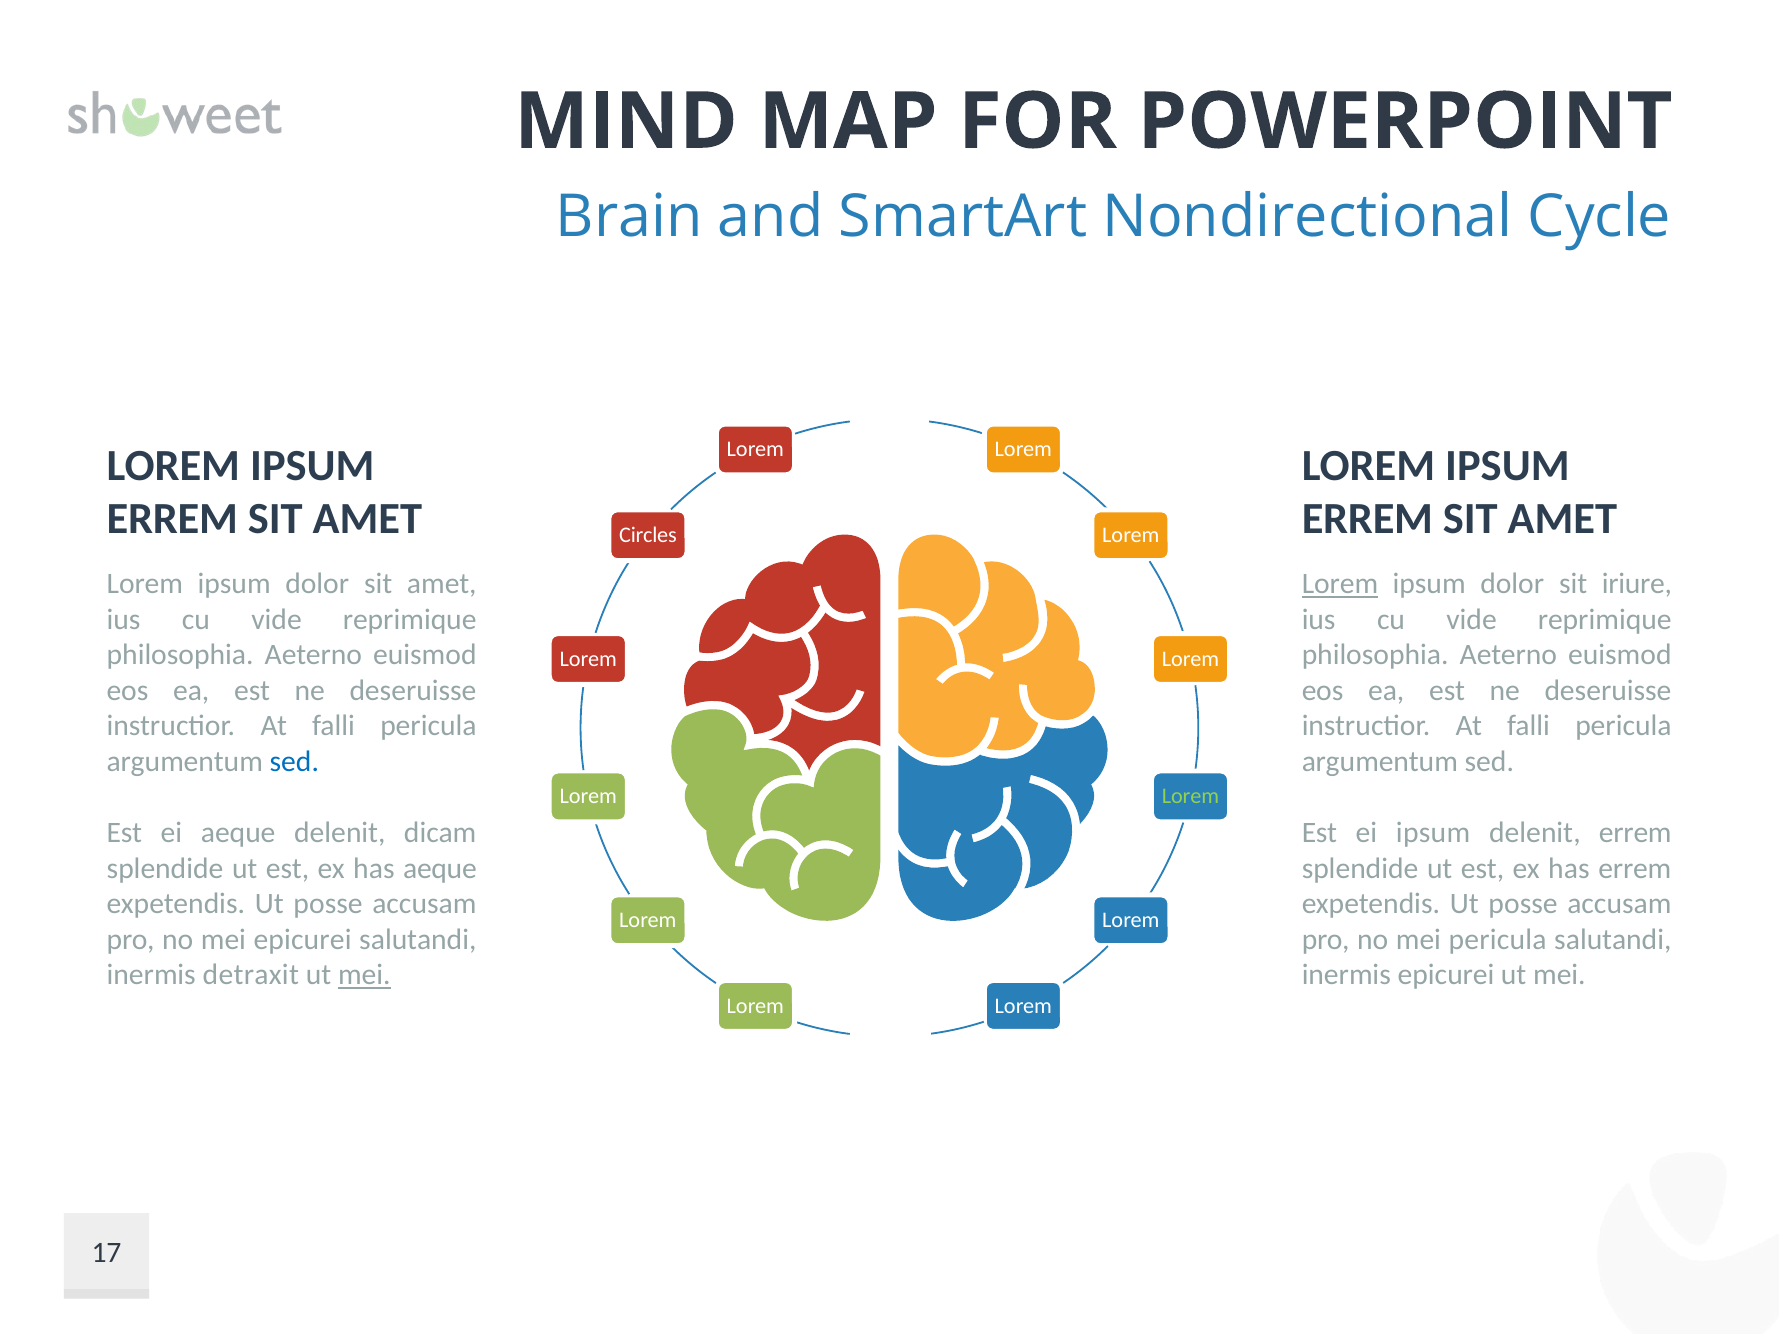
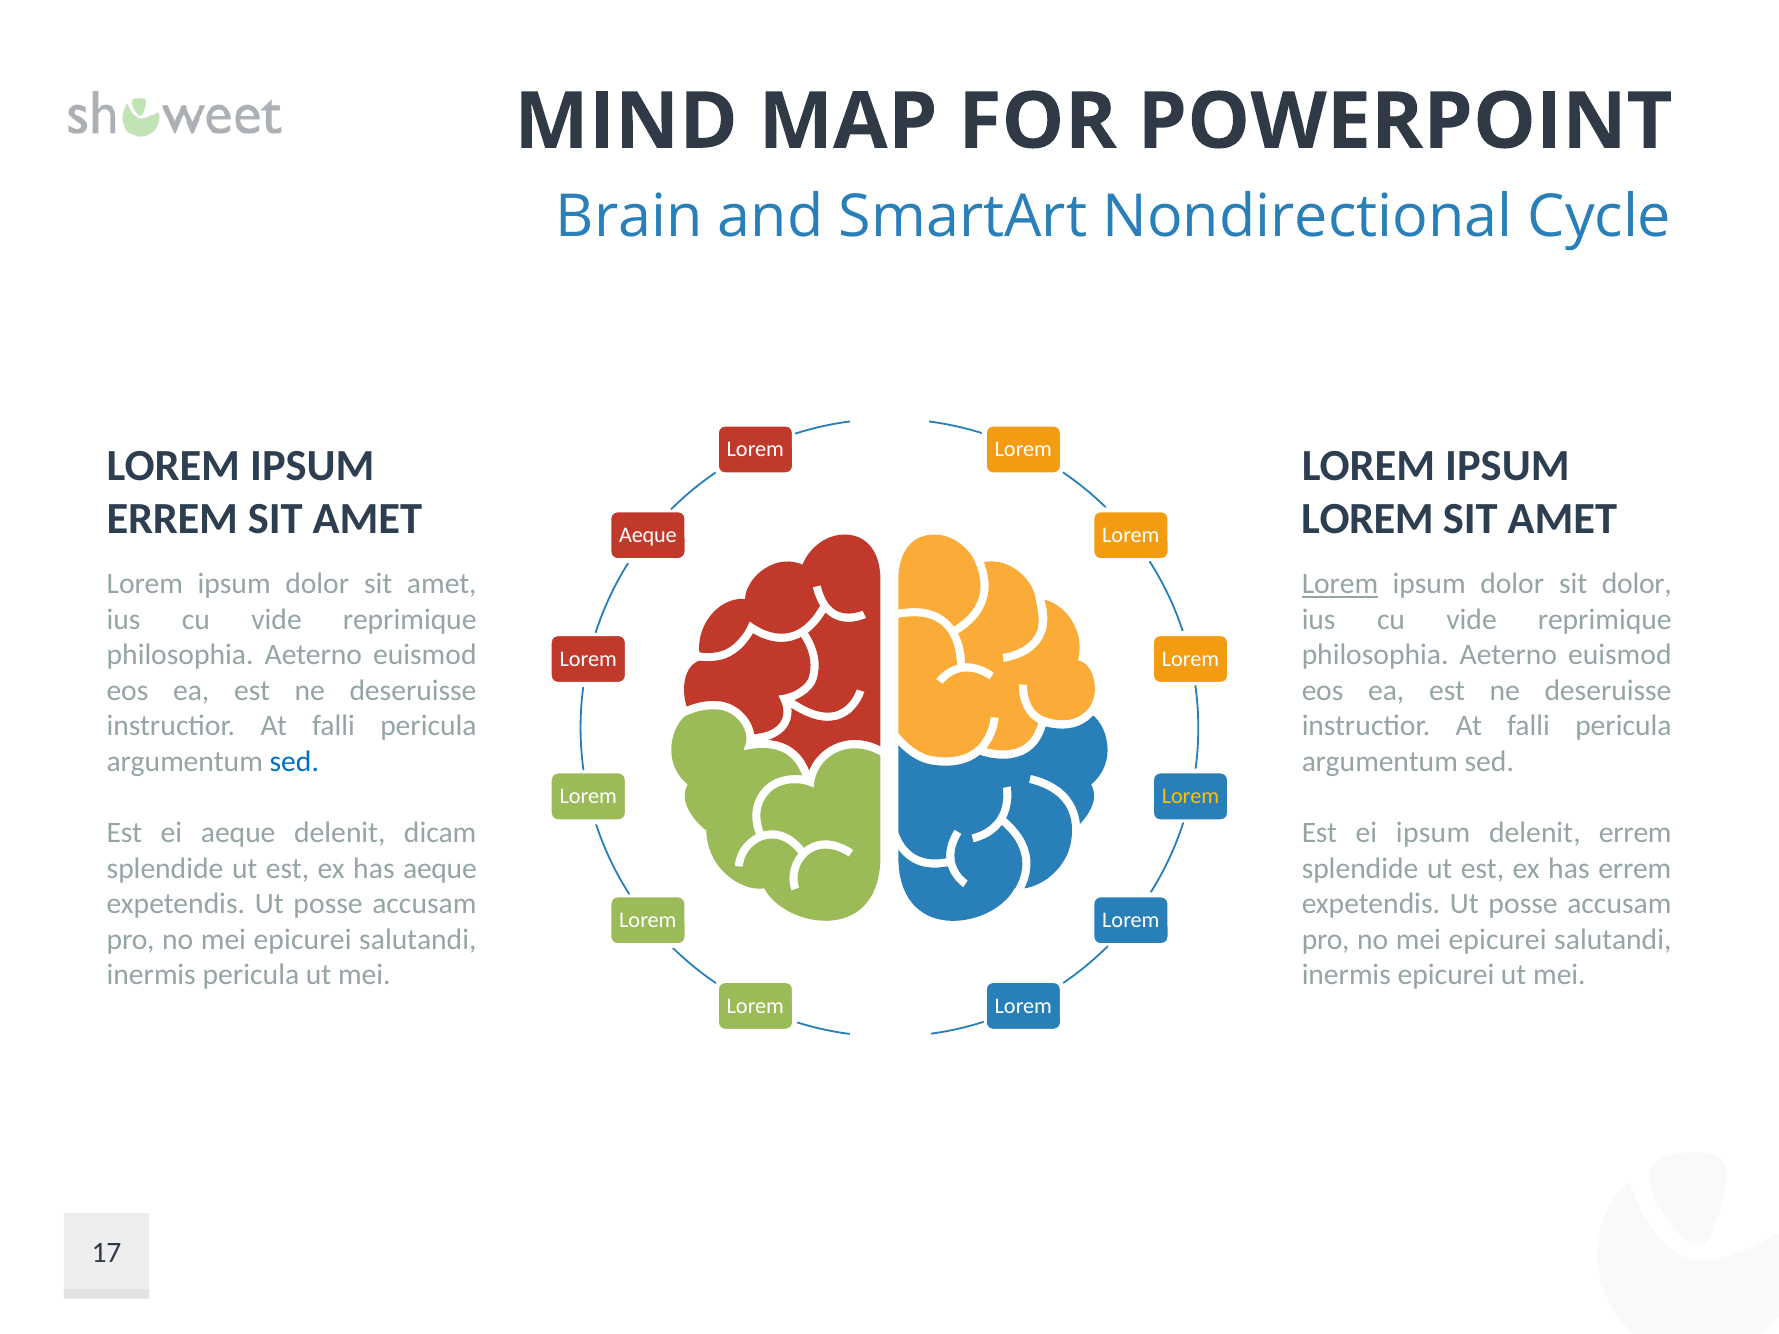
ERREM: ERREM -> LOREM (1368, 519)
Circles: Circles -> Aeque (648, 535)
sit iriure: iriure -> dolor (1637, 584)
Lorem colour: light green -> yellow (1190, 796)
pericula: pericula -> epicurei (1498, 940)
inermis detraxit: detraxit -> pericula (251, 975)
mei underline: present -> none (364, 975)
